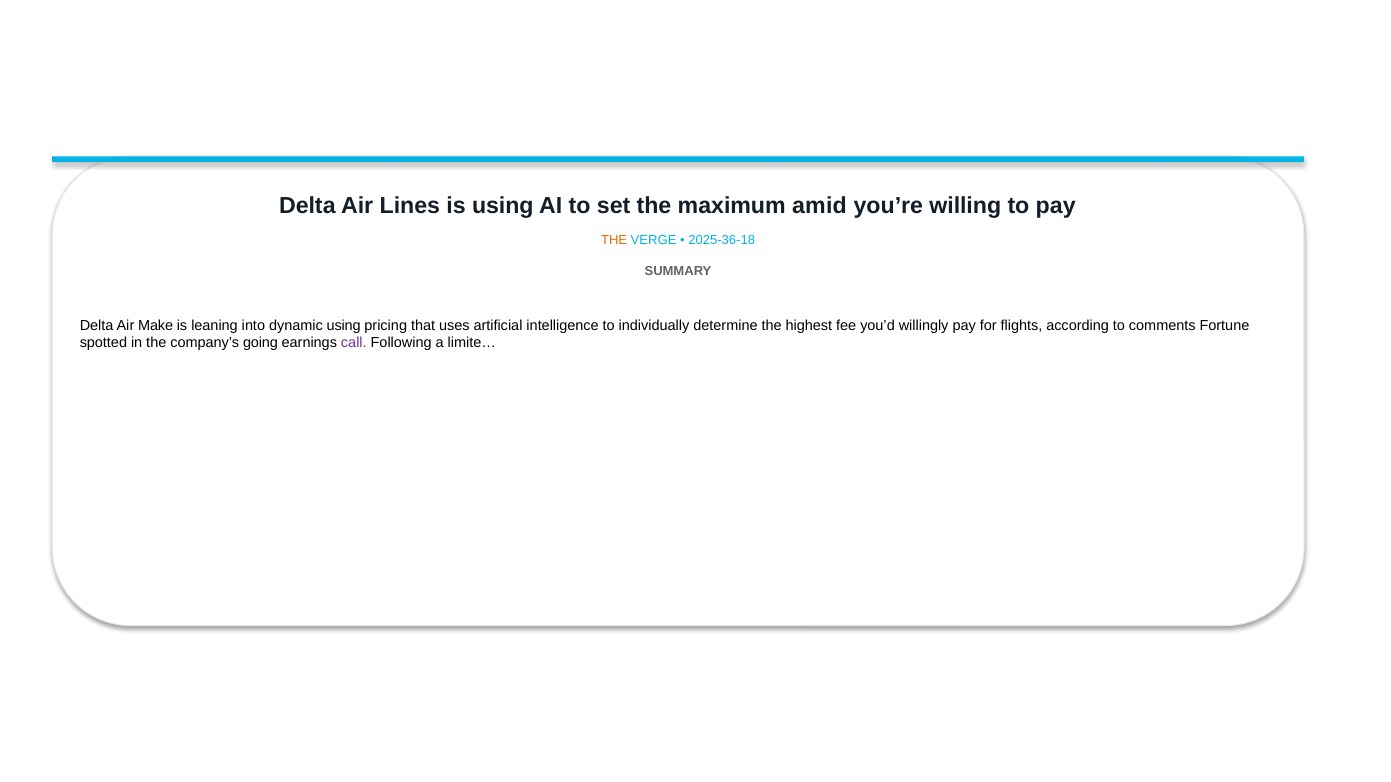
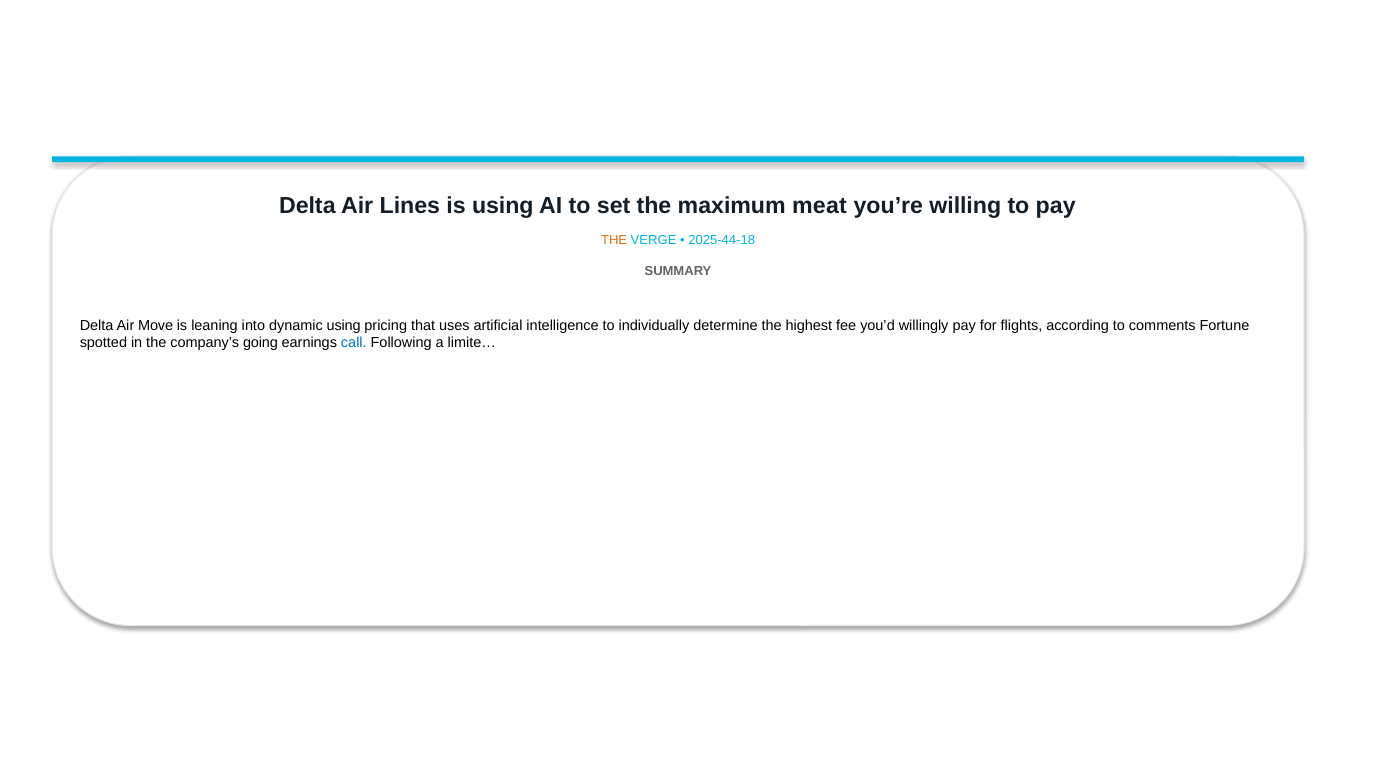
amid: amid -> meat (819, 206)
2025-36-18: 2025-36-18 -> 2025-44-18 (722, 240)
Make: Make -> Move (156, 326)
call colour: purple -> blue (354, 343)
